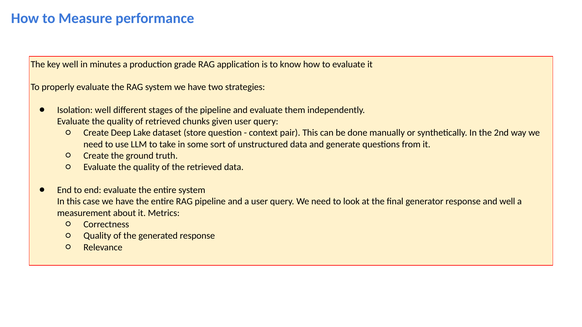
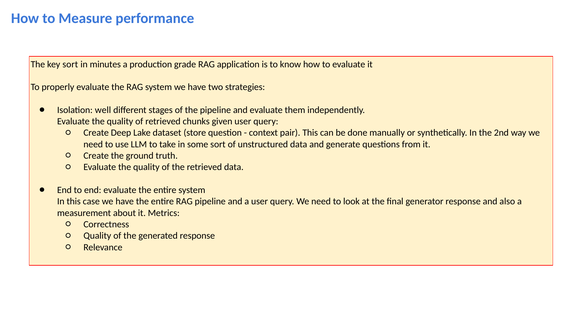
key well: well -> sort (70, 64)
and well: well -> also (507, 202)
